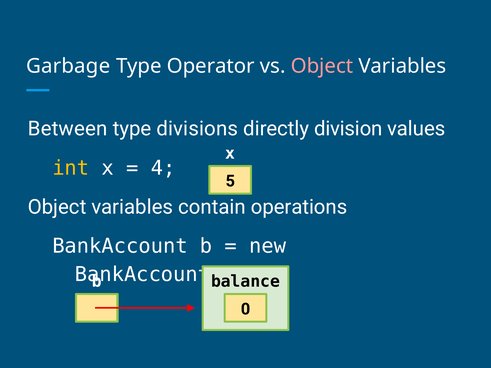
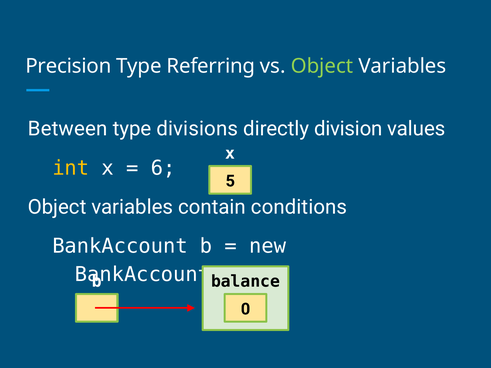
Garbage: Garbage -> Precision (68, 66)
Operator: Operator -> Referring (211, 66)
Object colour: pink -> light green (322, 66)
4: 4 -> 6 (163, 168)
operations: operations -> conditions (299, 207)
